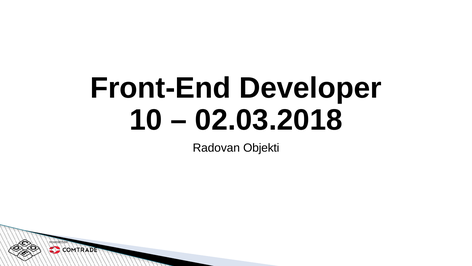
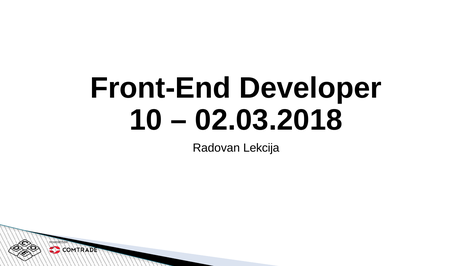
Objekti: Objekti -> Lekcija (261, 148)
